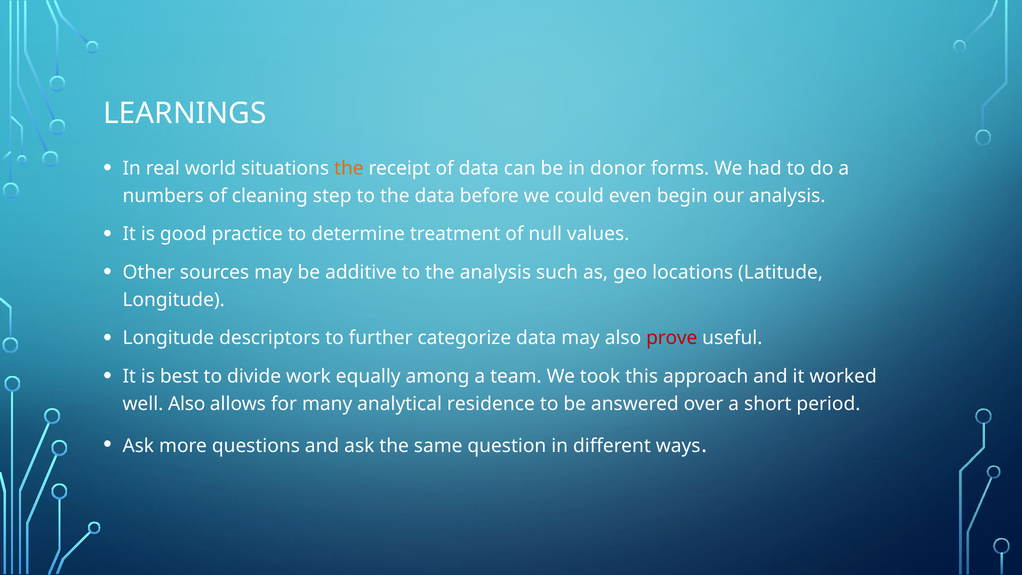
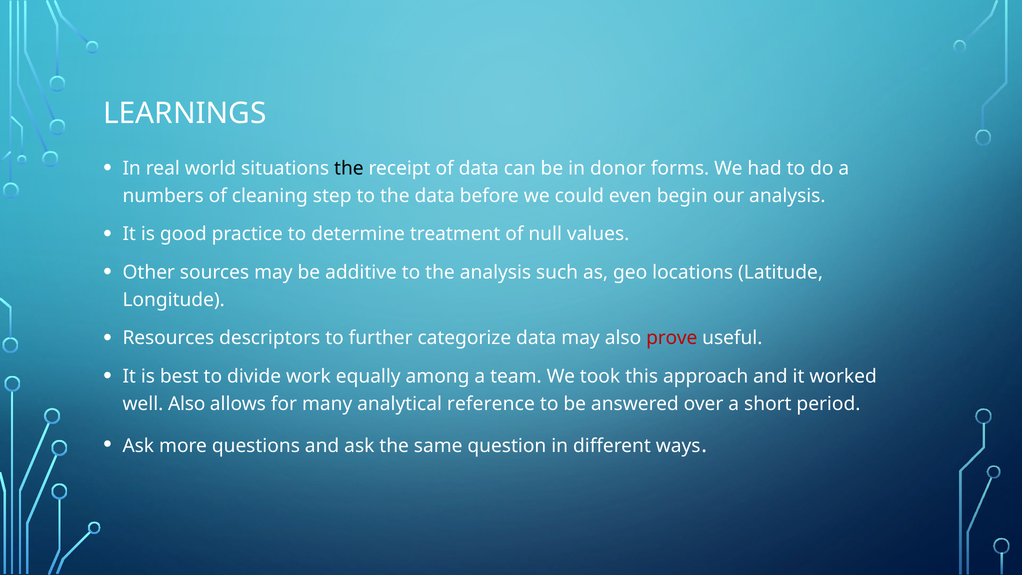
the colour: orange -> black (349, 168)
Longitude: Longitude -> Resources (168, 338)
residence: residence -> reference (491, 404)
